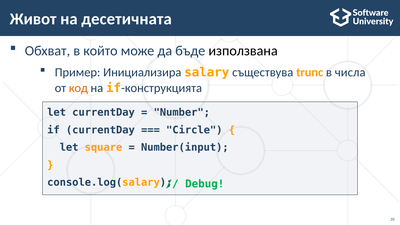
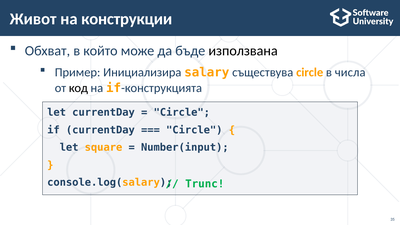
десетичната: десетичната -> конструкции (127, 19)
съществува trunc: trunc -> circle (310, 72)
код colour: orange -> black (78, 88)
Number: Number -> Circle (182, 112)
Debug: Debug -> Trunc (205, 184)
